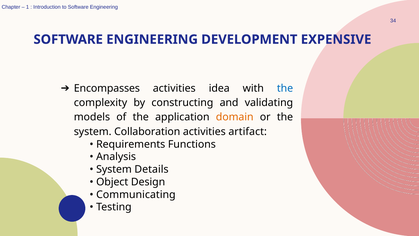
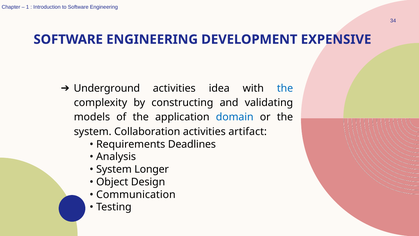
Encompasses: Encompasses -> Underground (107, 88)
domain colour: orange -> blue (235, 117)
Functions: Functions -> Deadlines (192, 144)
Details: Details -> Longer (152, 169)
Communicating: Communicating -> Communication (136, 194)
